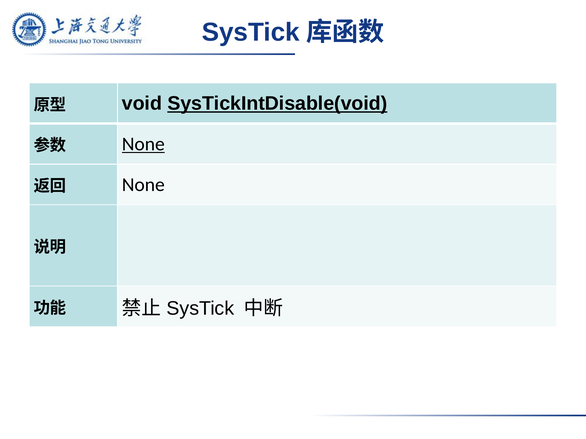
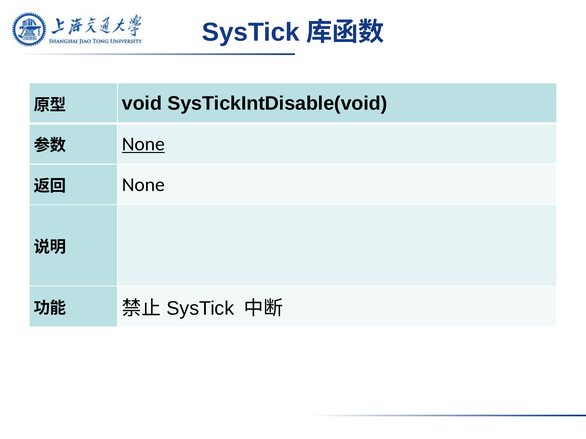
SysTickIntDisable(void underline: present -> none (277, 104)
